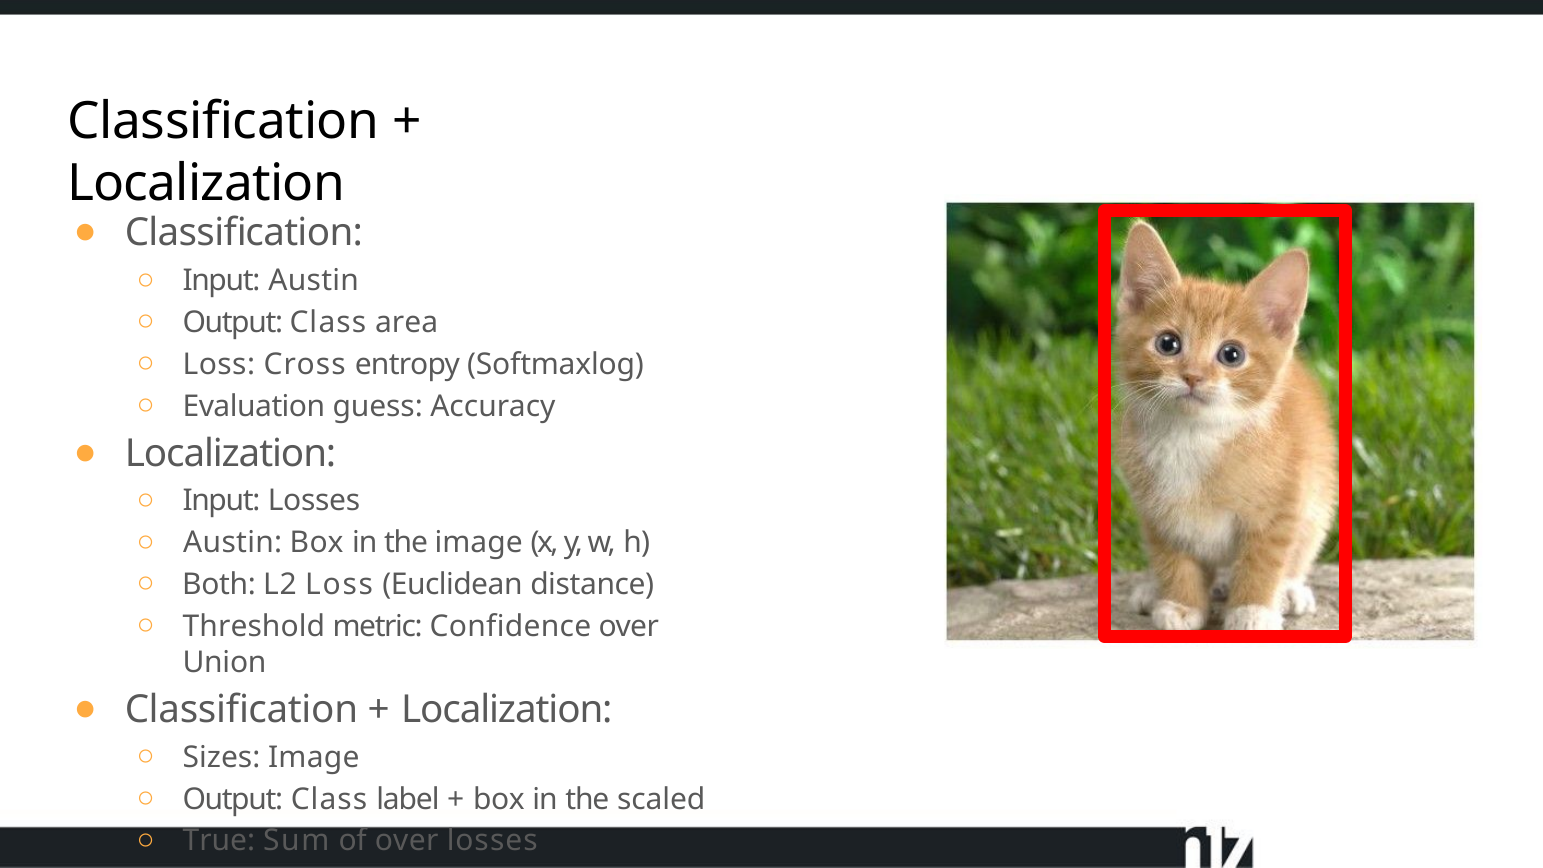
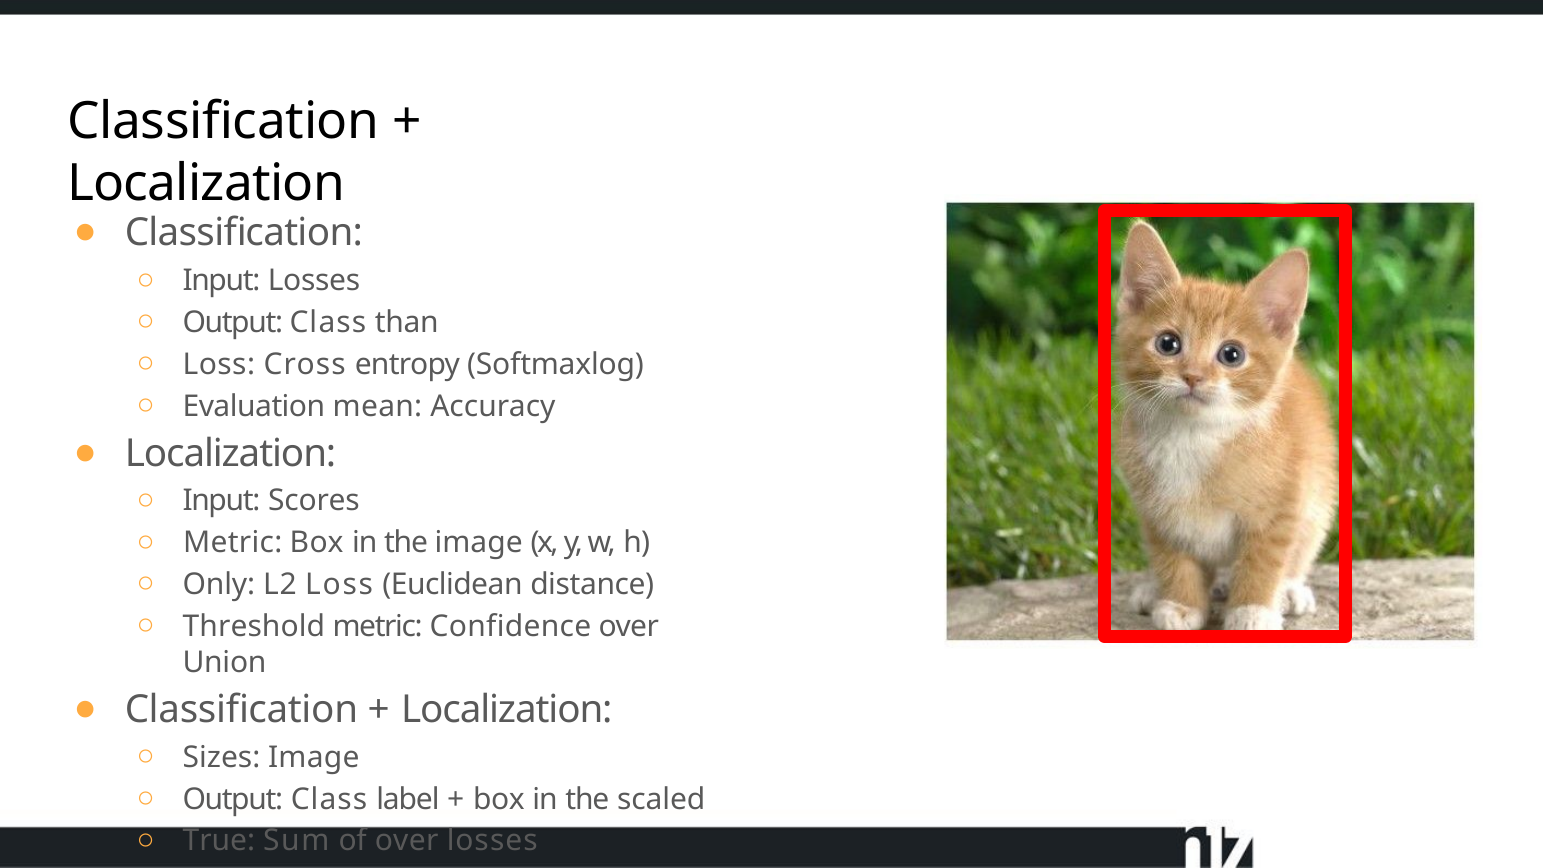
Input Austin: Austin -> Losses (314, 281)
area: area -> than (407, 323)
guess: guess -> mean (377, 406)
Input Losses: Losses -> Scores (314, 501)
Austin: Austin -> Metric (233, 543)
Both: Both -> Only (219, 585)
